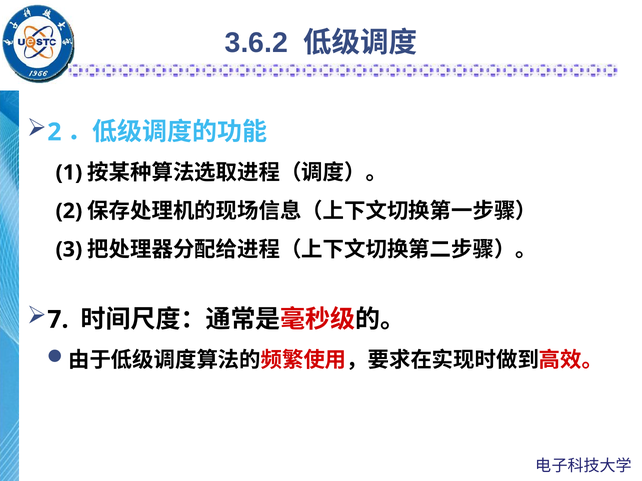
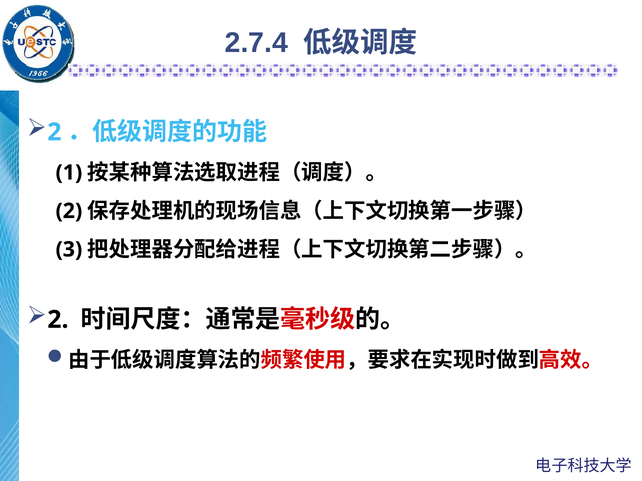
3.6.2: 3.6.2 -> 2.7.4 (256, 43)
7: 7 -> 2 (58, 320)
